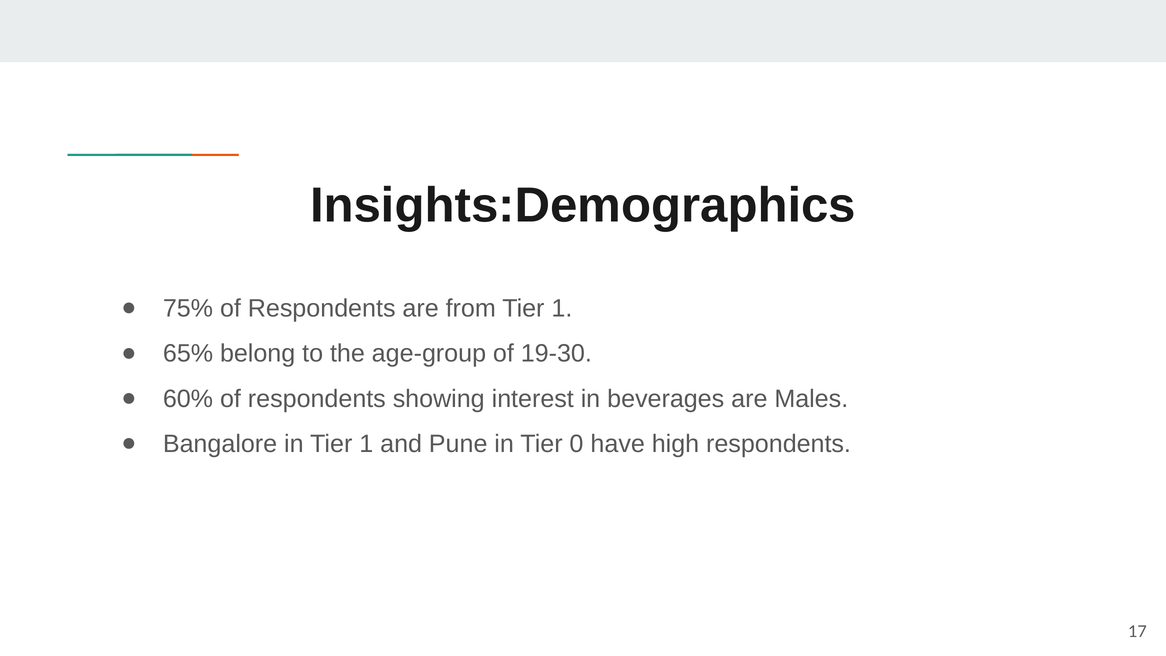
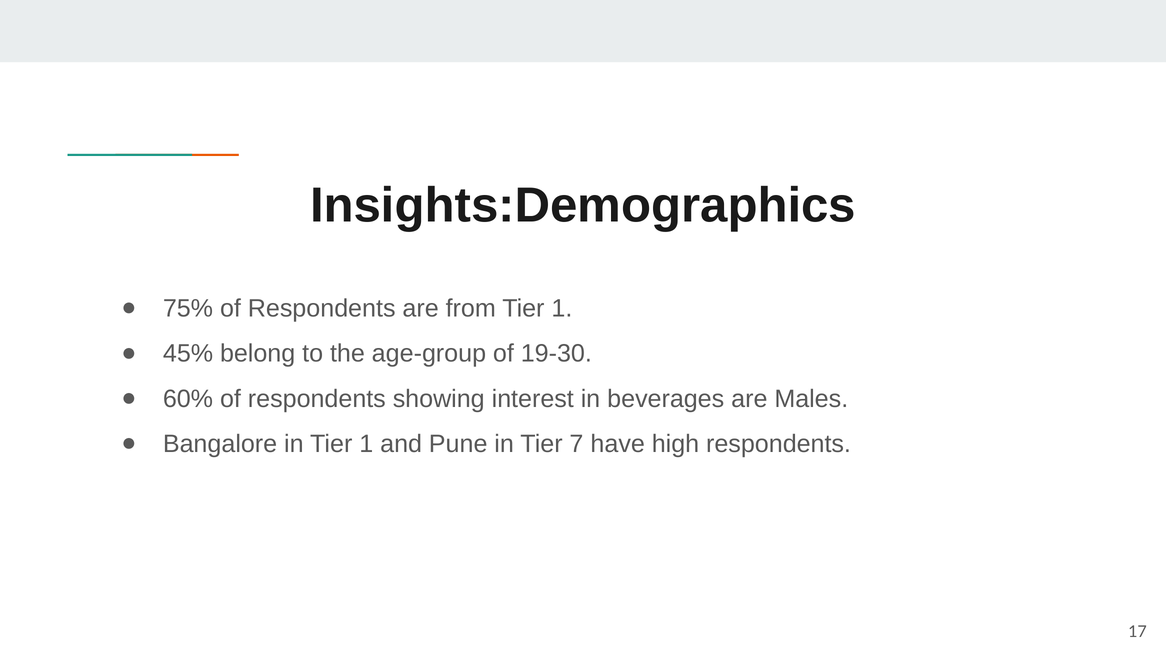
65%: 65% -> 45% (188, 354)
0: 0 -> 7 (576, 444)
